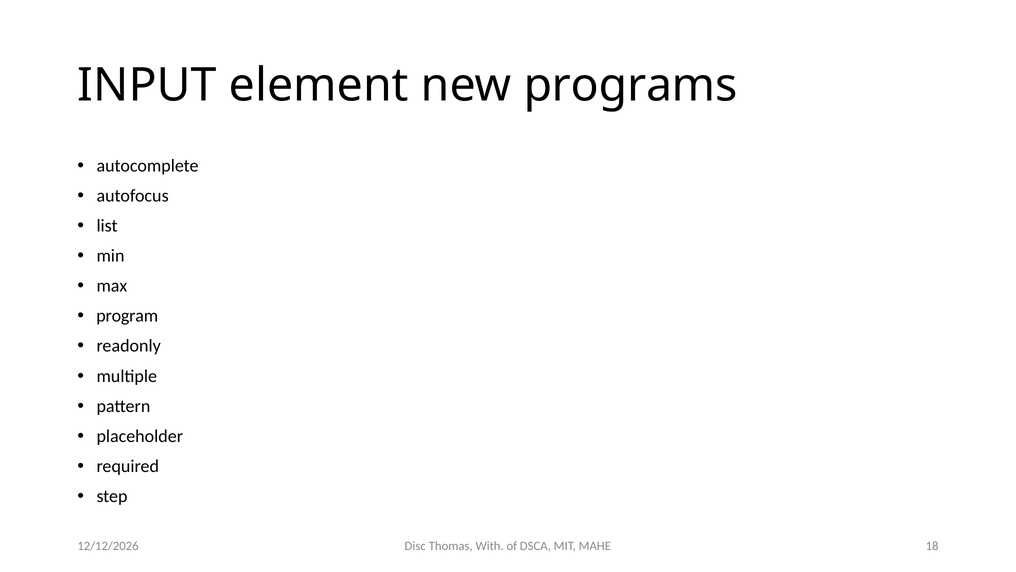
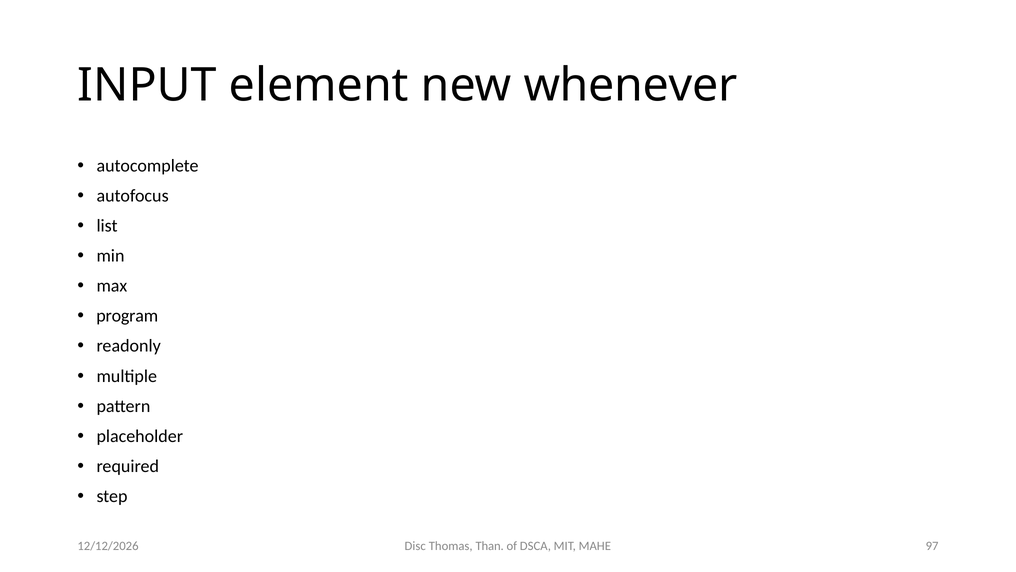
programs: programs -> whenever (631, 85)
With: With -> Than (490, 546)
18: 18 -> 97 (932, 546)
